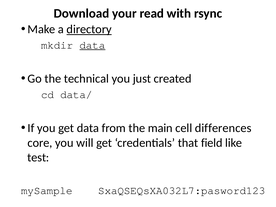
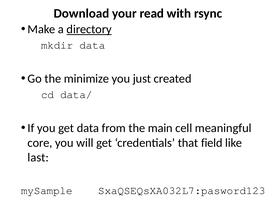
data underline: present -> none (92, 45)
technical: technical -> minimize (86, 79)
differences: differences -> meaningful (223, 128)
test: test -> last (38, 158)
